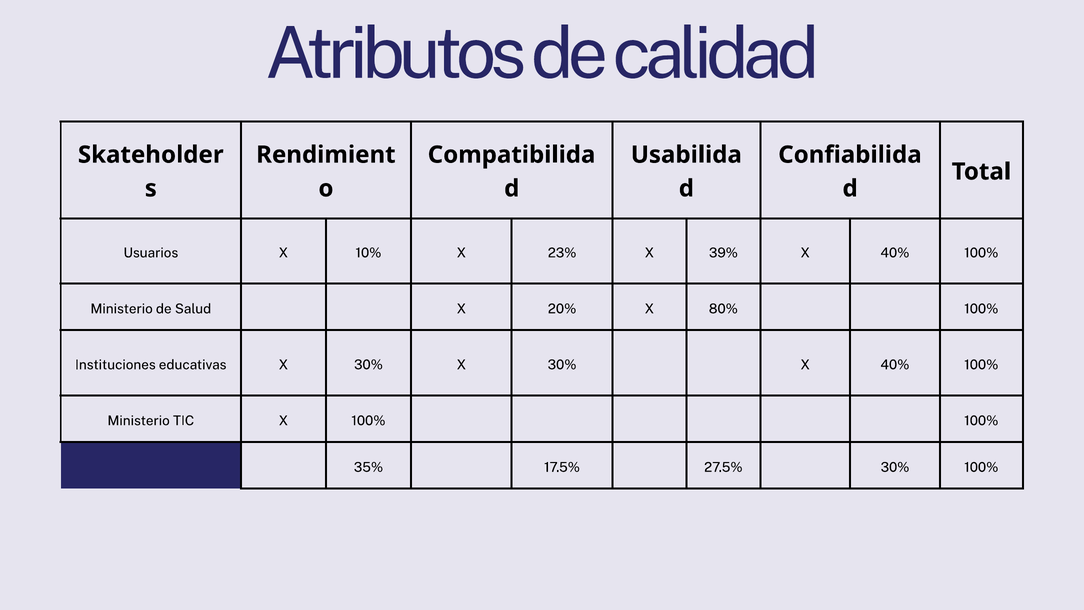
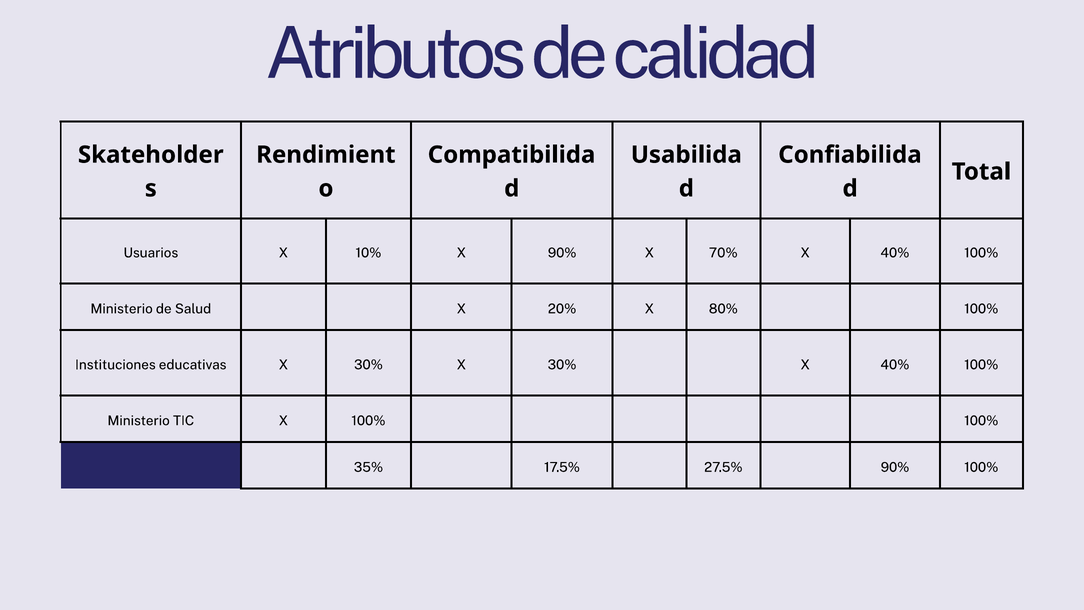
X 23%: 23% -> 90% (562, 253)
39%: 39% -> 70% (723, 253)
27.5% 30%: 30% -> 90% (895, 467)
